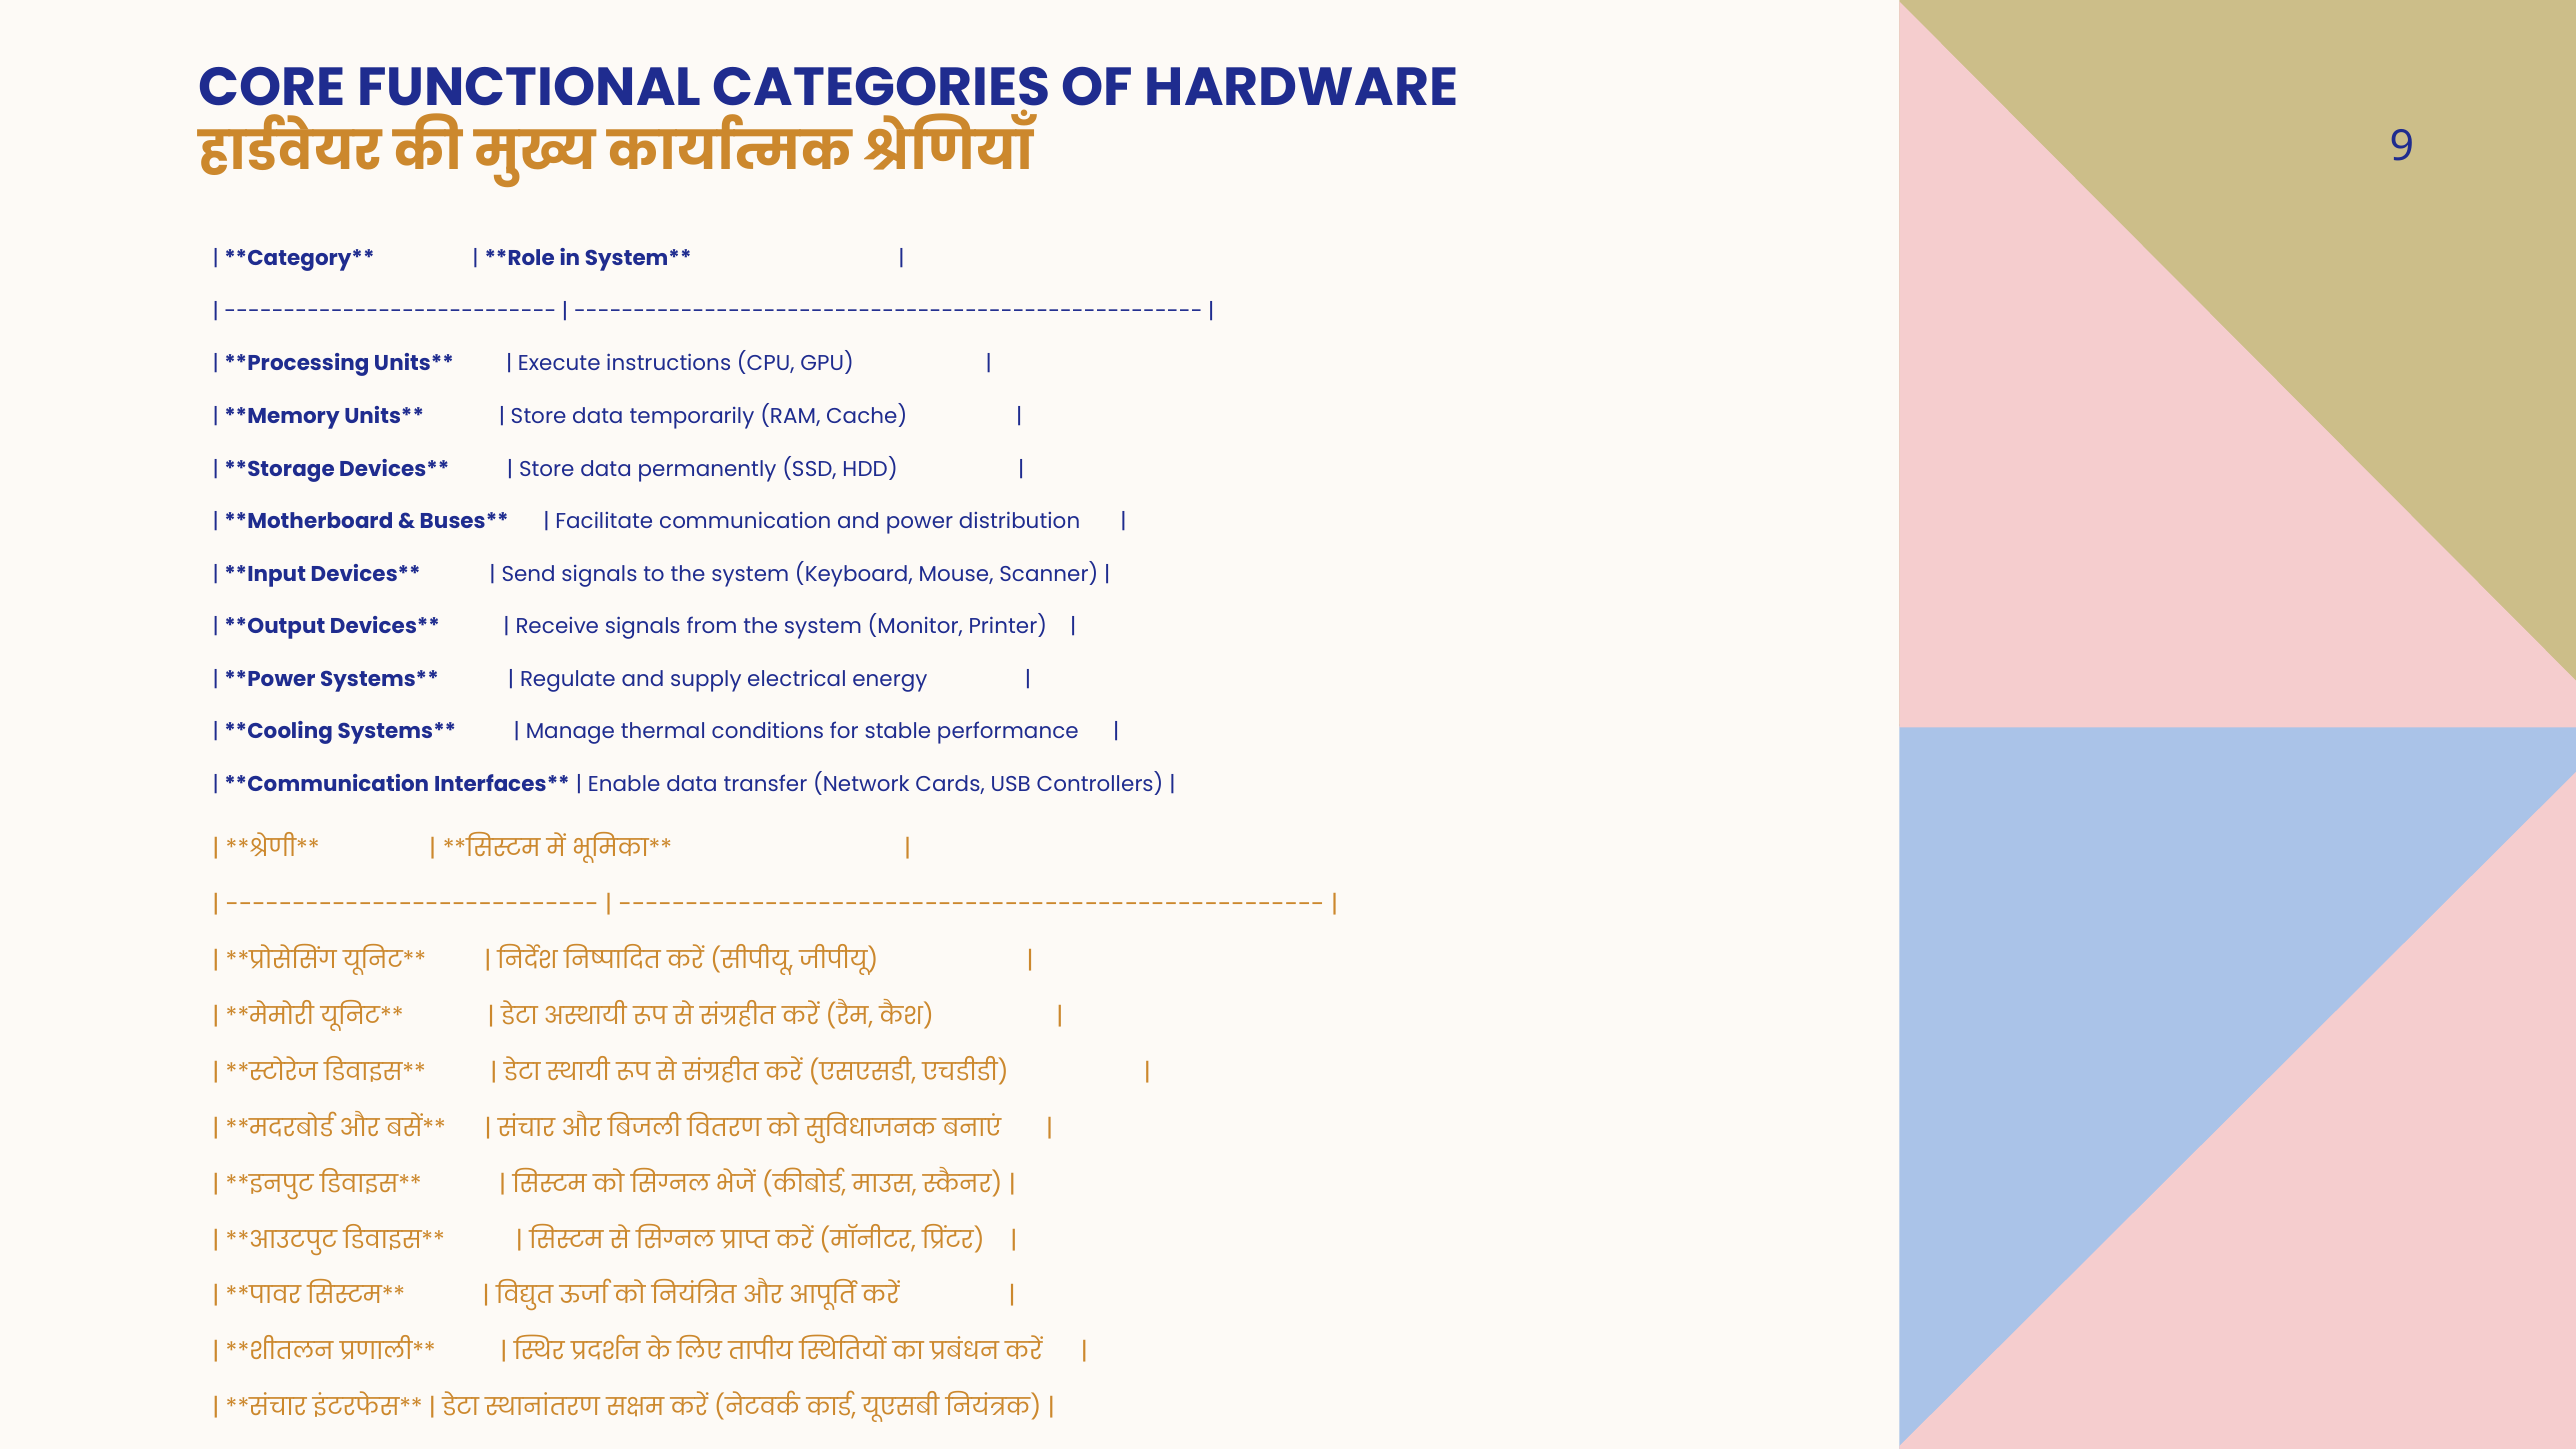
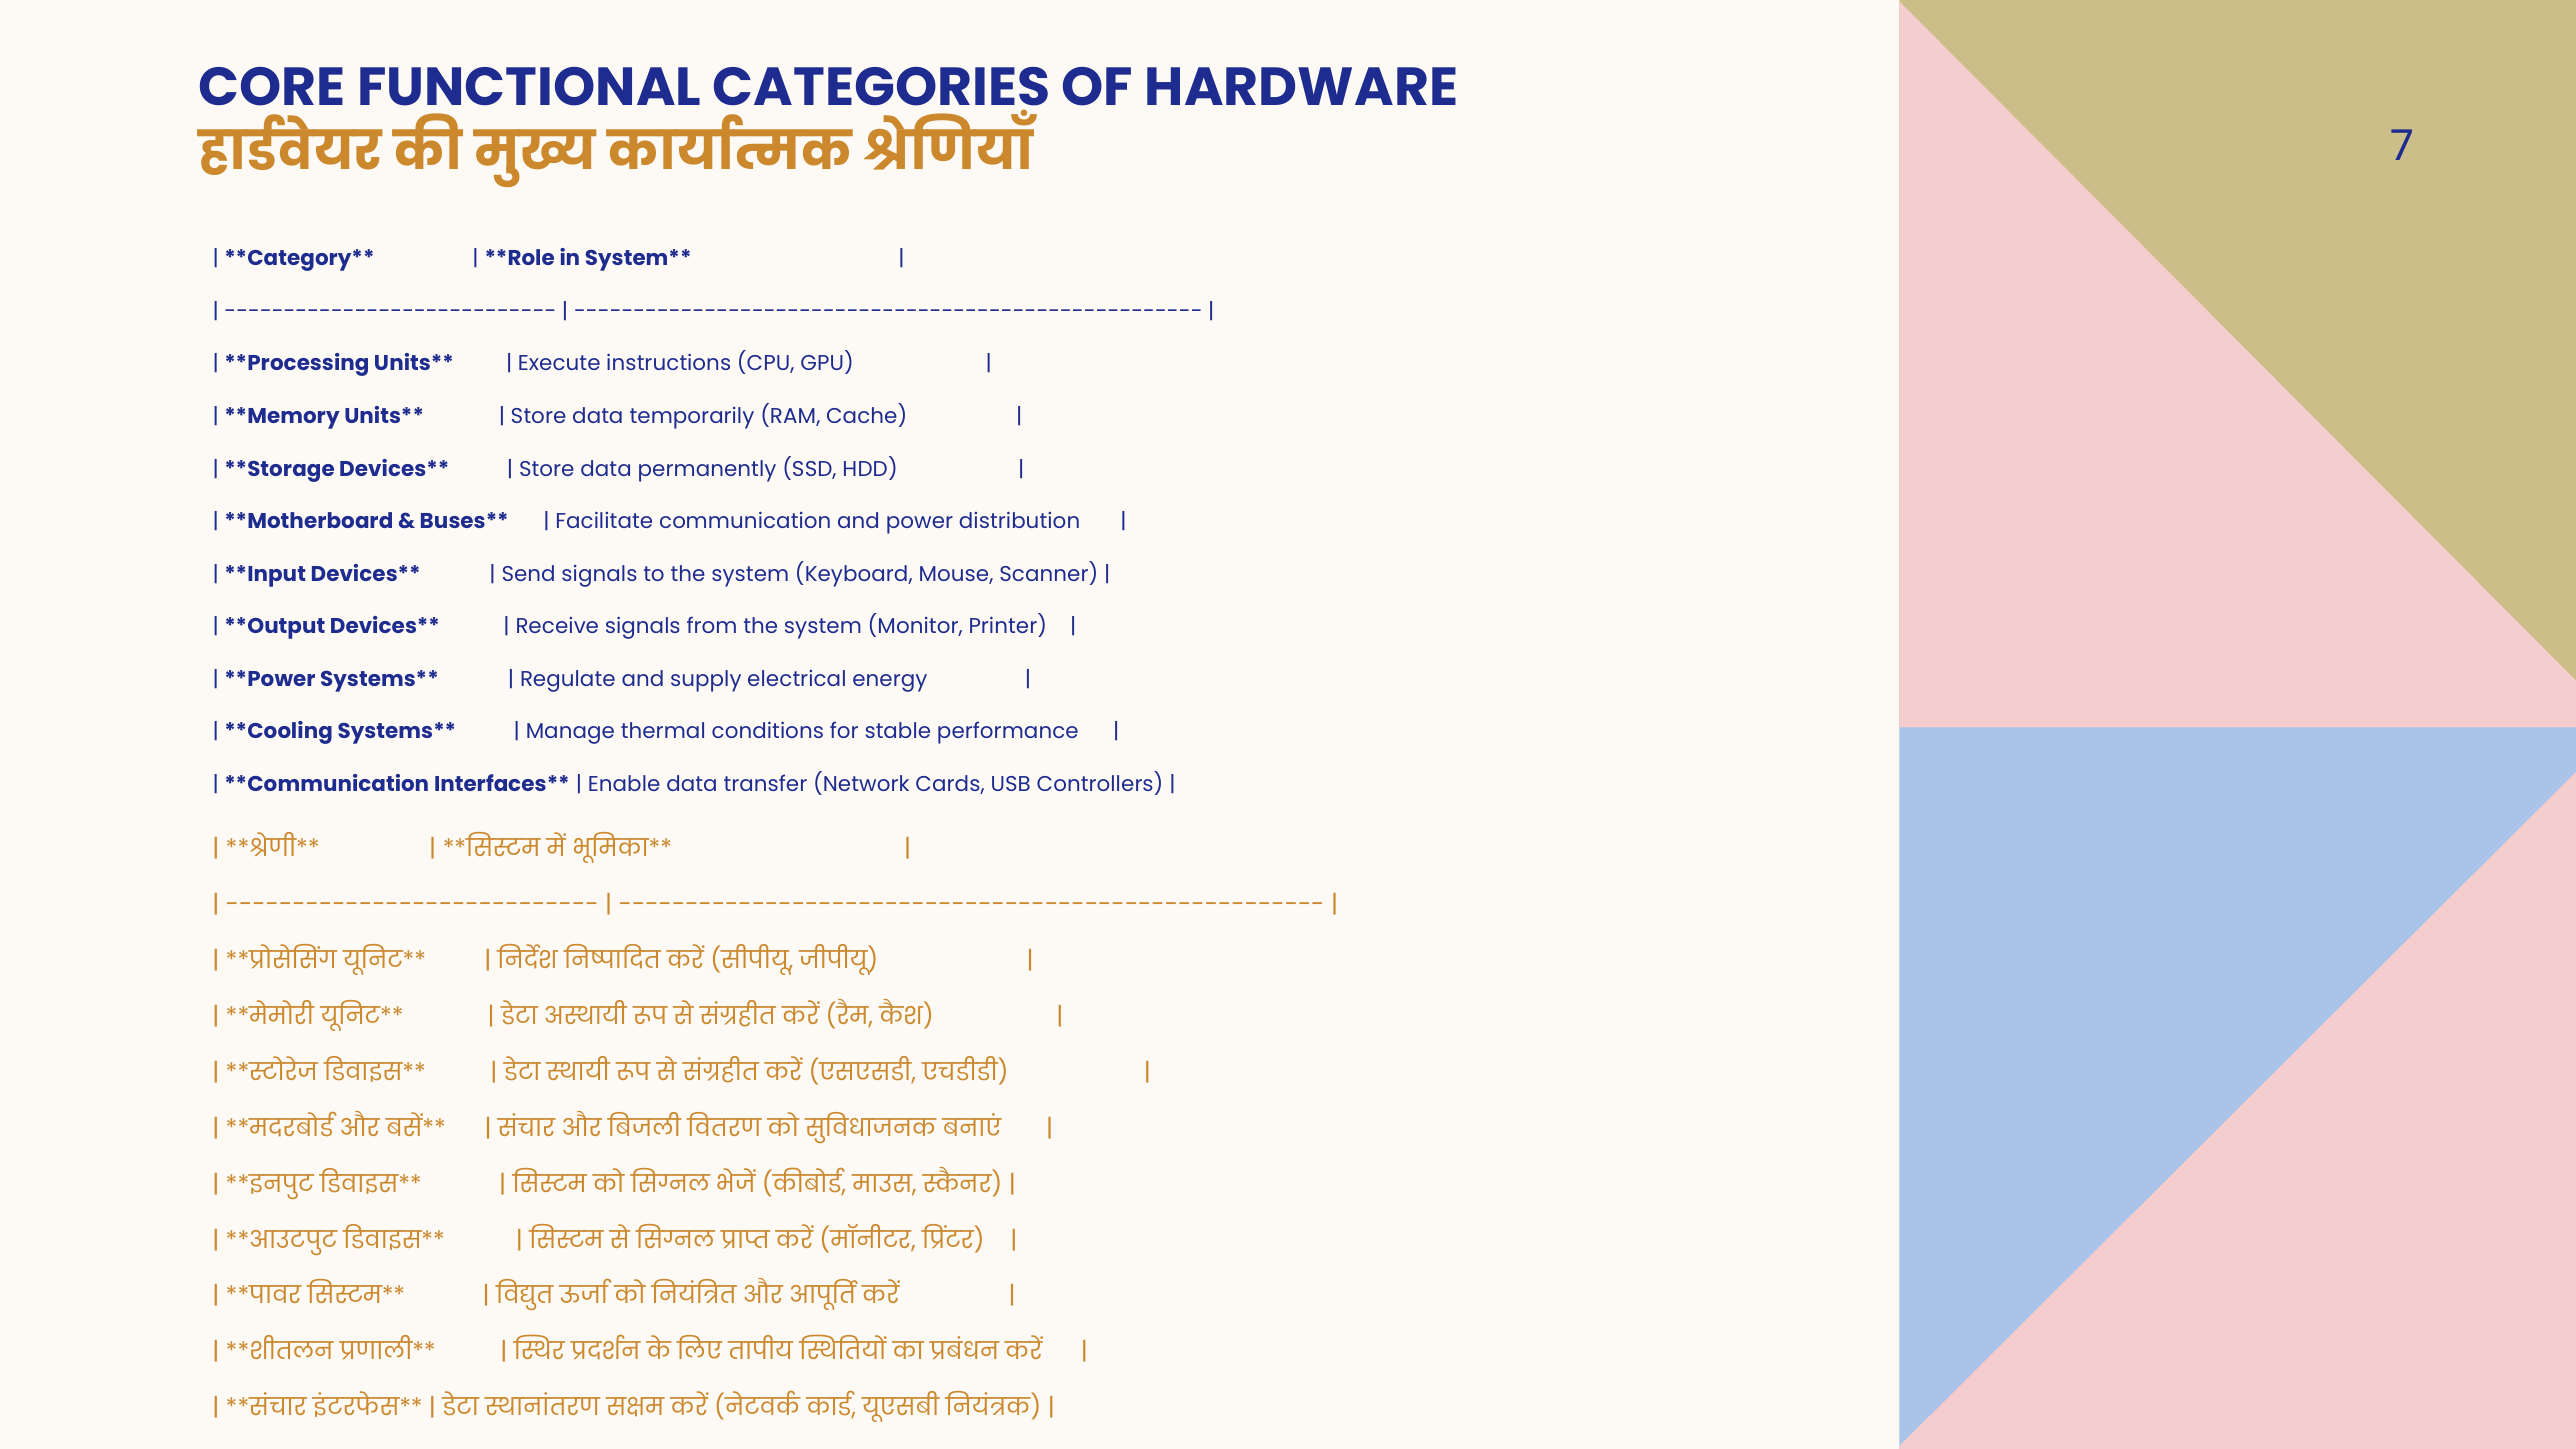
9: 9 -> 7 (2402, 146)
